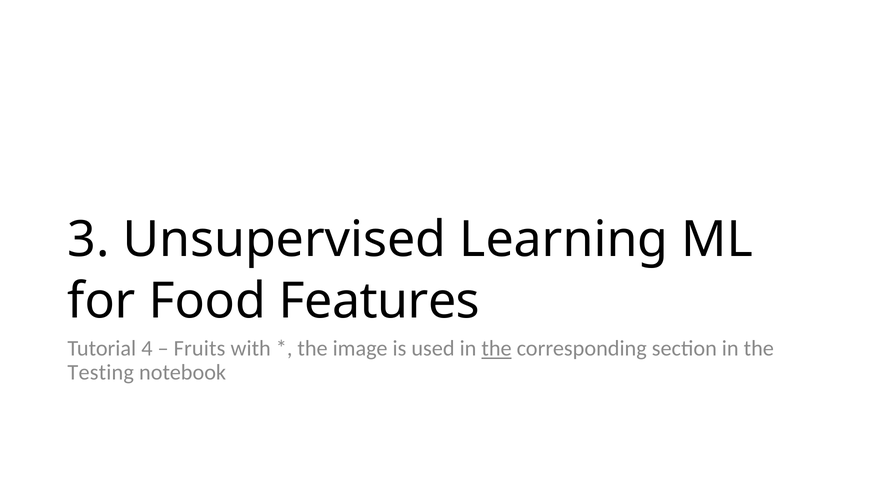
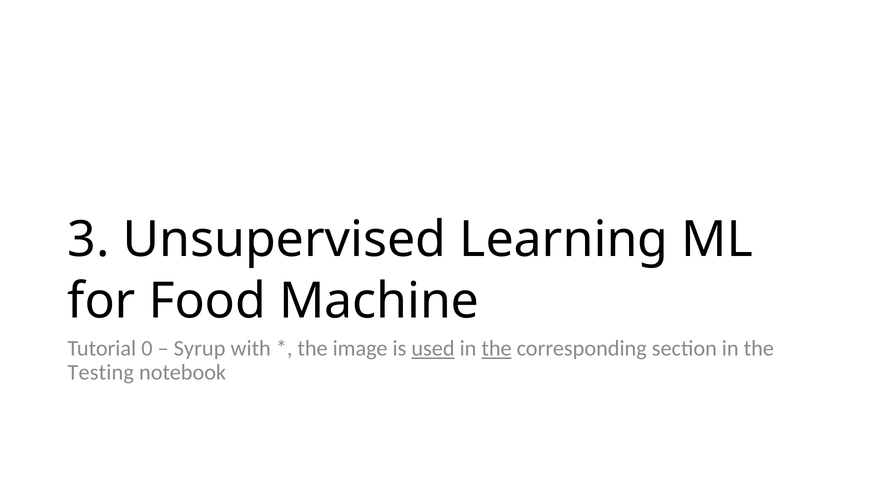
Features: Features -> Machine (379, 301)
4: 4 -> 0 (147, 349)
Fruits: Fruits -> Syrup (200, 349)
used underline: none -> present (433, 349)
